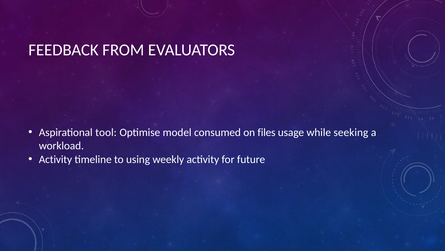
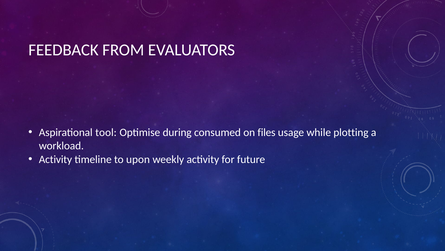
model: model -> during (177, 132)
seeking: seeking -> plotting (351, 132)
using: using -> upon (138, 159)
